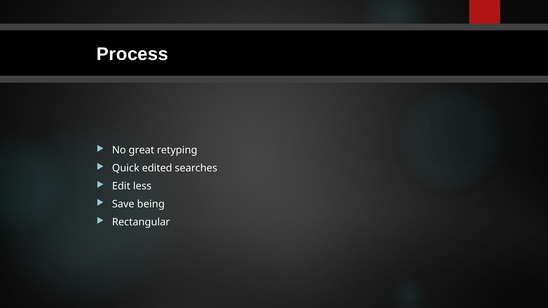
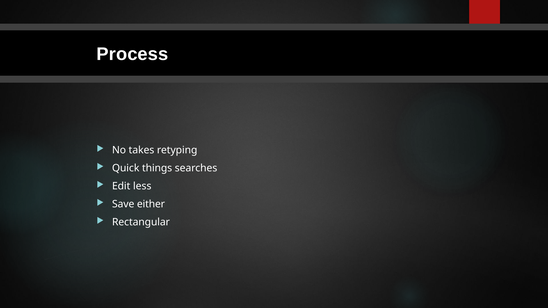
great: great -> takes (141, 150)
edited: edited -> things (157, 168)
being: being -> either (151, 204)
